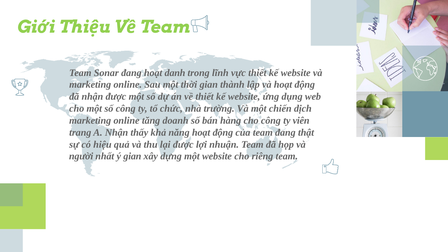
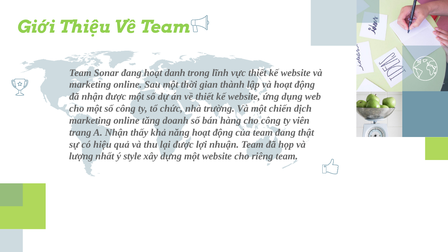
người: người -> lượng (81, 156)
ý gian: gian -> style (132, 156)
